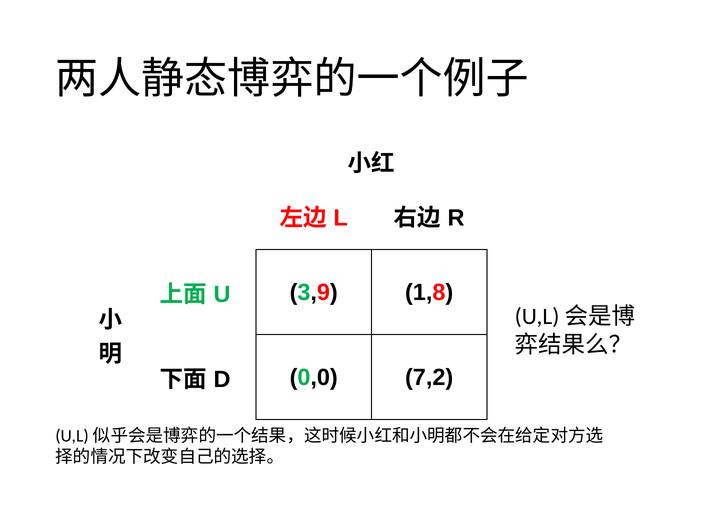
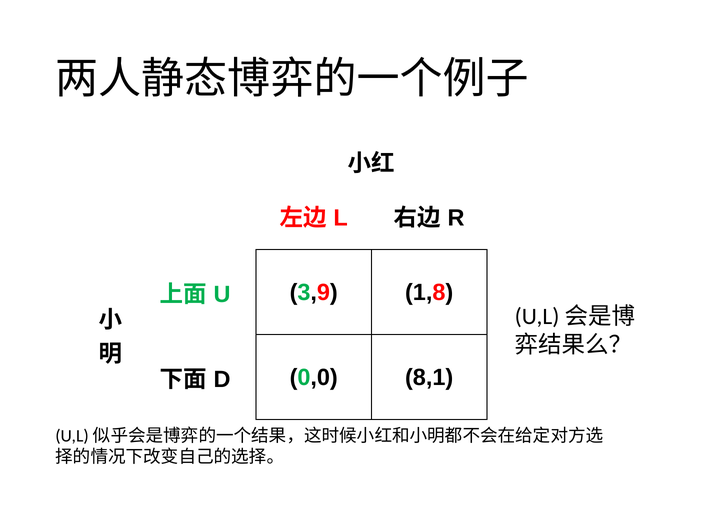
7,2: 7,2 -> 8,1 (429, 378)
